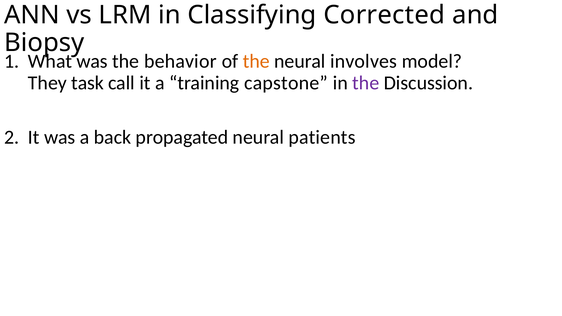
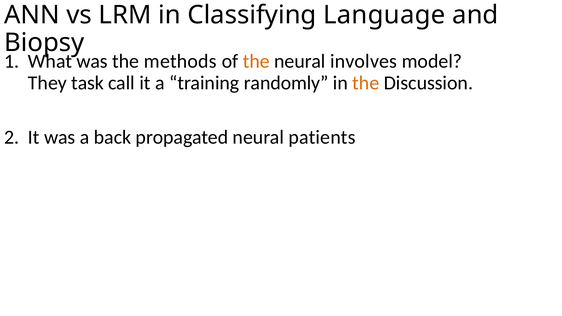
Corrected: Corrected -> Language (384, 15)
behavior: behavior -> methods (180, 61)
capstone: capstone -> randomly (286, 83)
the colour: purple -> orange (366, 83)
